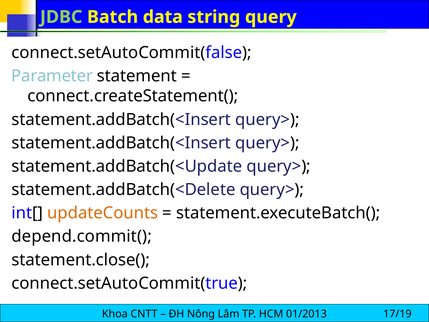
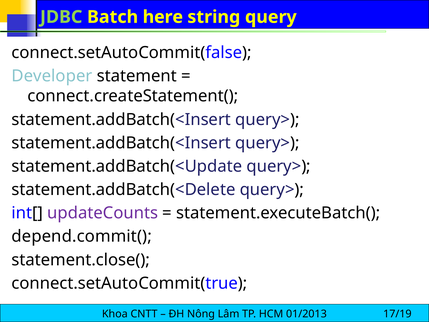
data: data -> here (163, 17)
Parameter: Parameter -> Developer (52, 76)
updateCounts colour: orange -> purple (103, 213)
